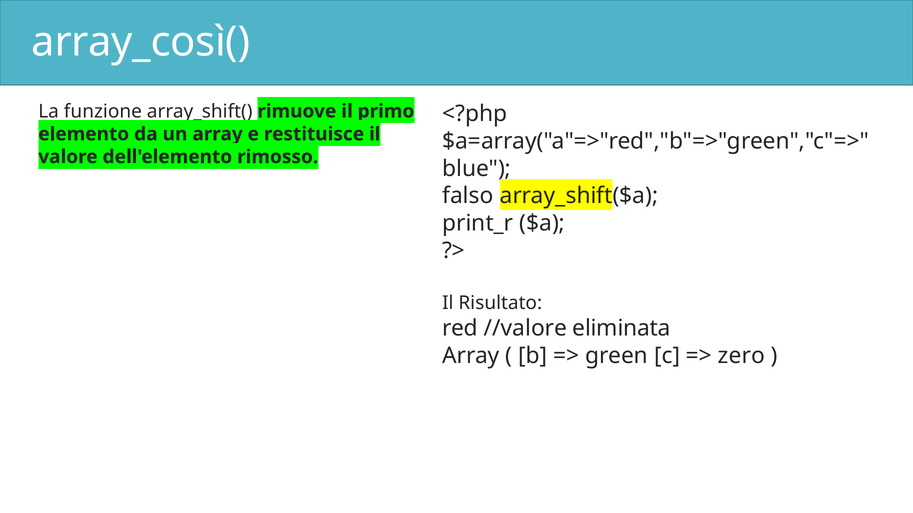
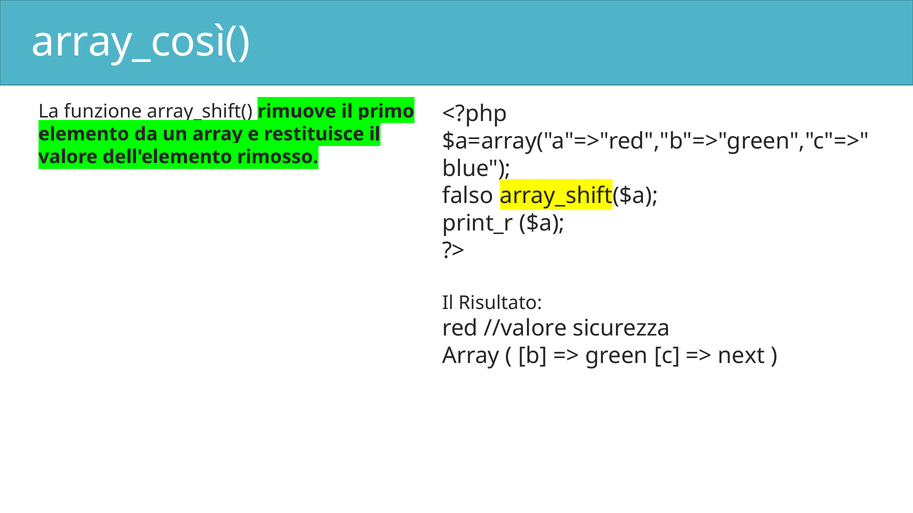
eliminata: eliminata -> sicurezza (621, 328)
zero: zero -> next (741, 356)
